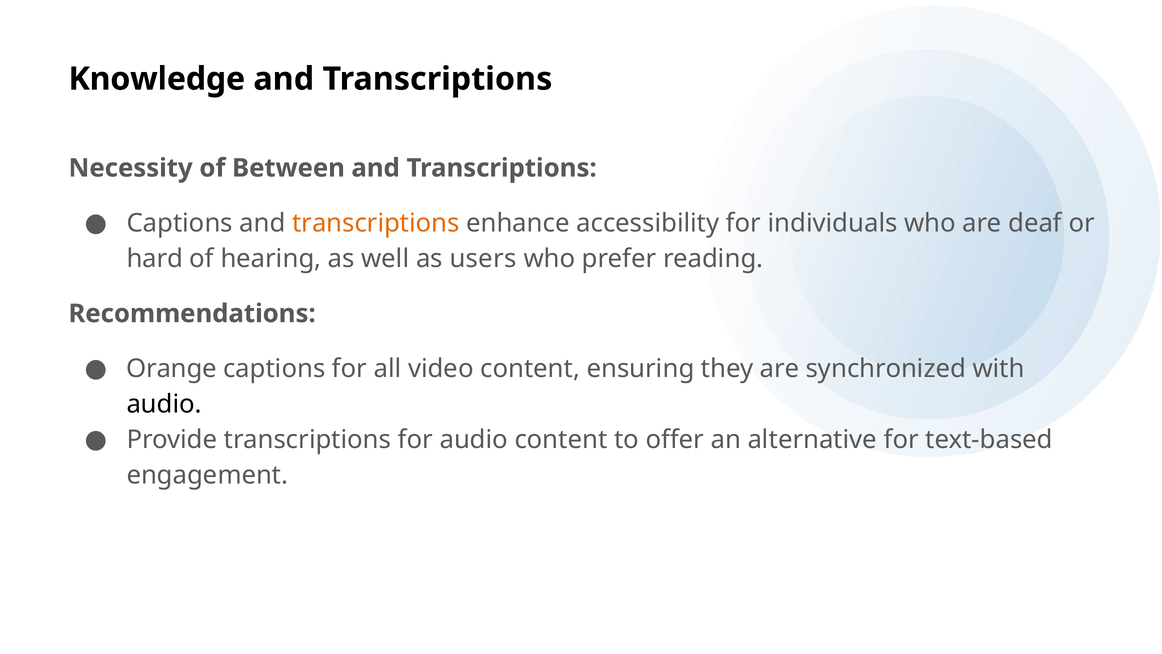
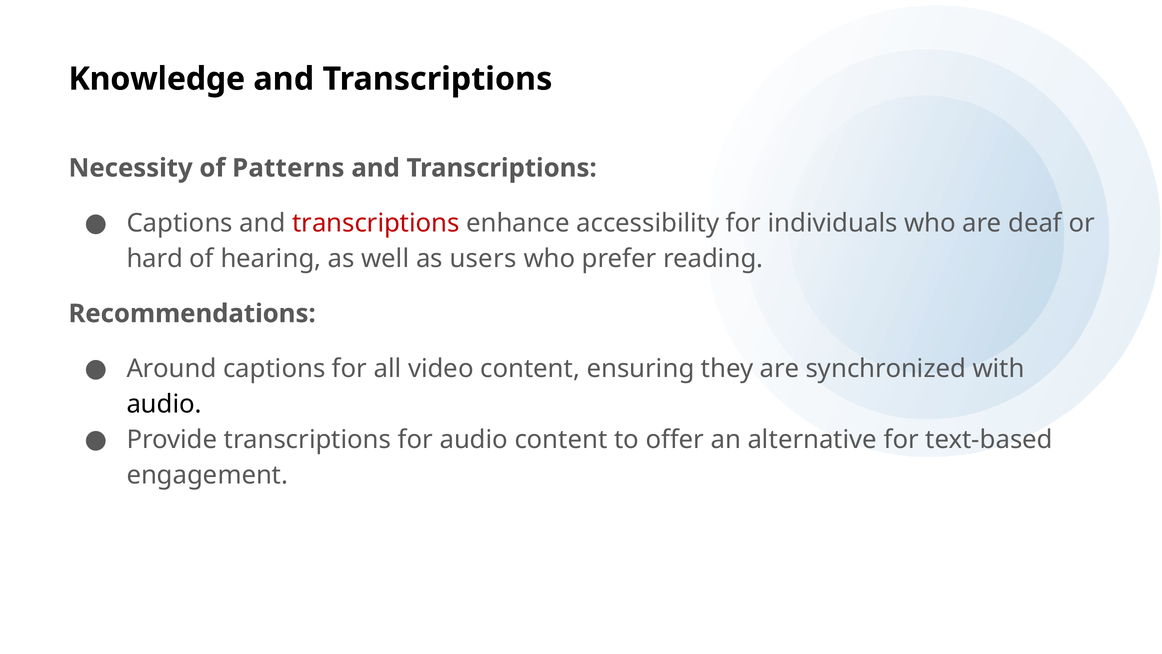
Between: Between -> Patterns (288, 168)
transcriptions colour: orange -> red (376, 223)
Orange: Orange -> Around (172, 368)
